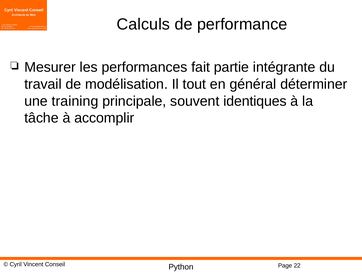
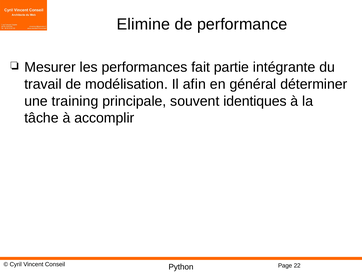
Calculs: Calculs -> Elimine (143, 24)
tout: tout -> afin (194, 84)
